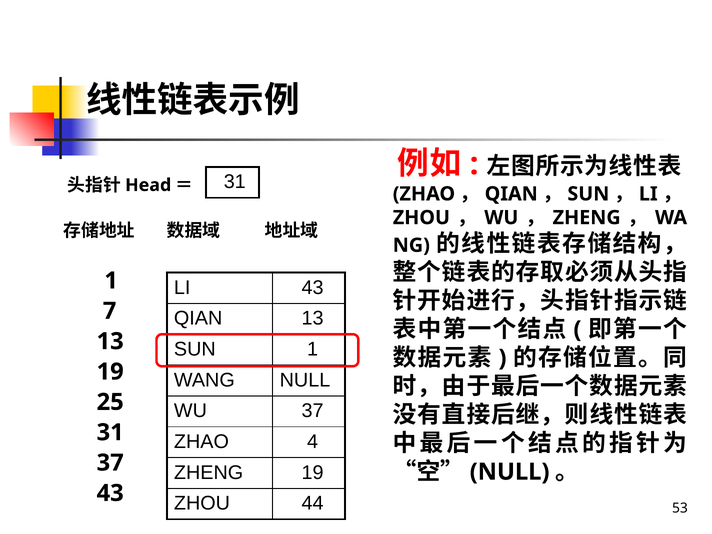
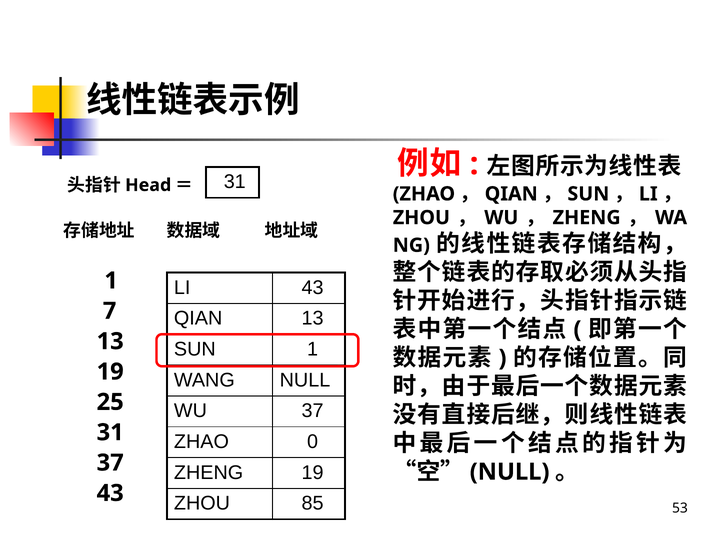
4: 4 -> 0 (313, 442)
44: 44 -> 85 (313, 503)
